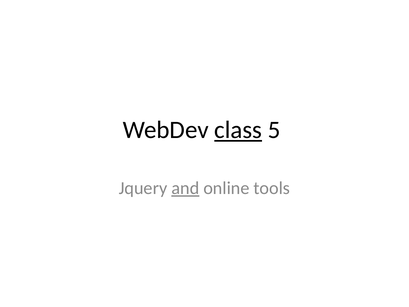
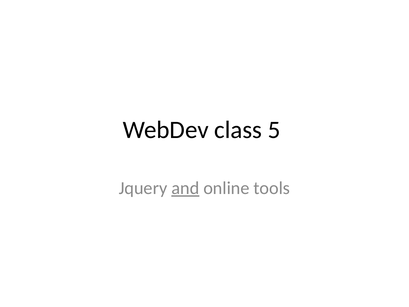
class underline: present -> none (238, 130)
